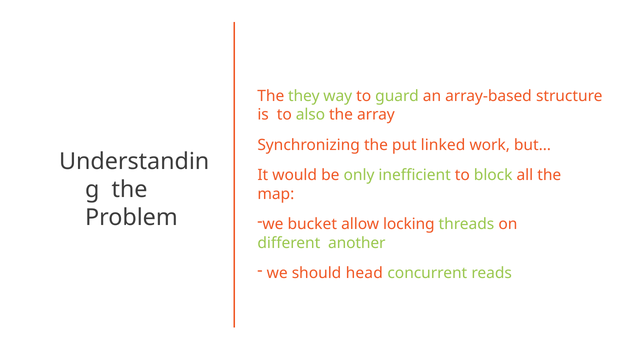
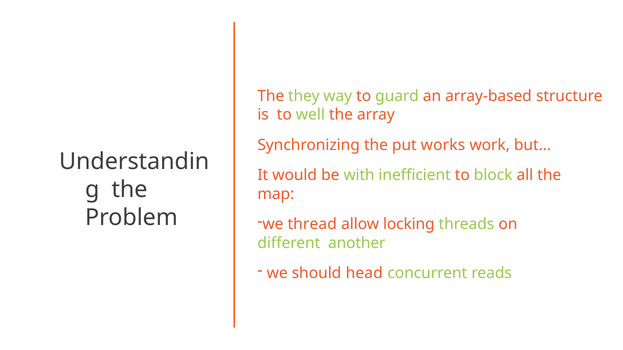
also: also -> well (310, 115)
linked: linked -> works (443, 145)
only: only -> with (359, 176)
bucket: bucket -> thread (312, 225)
